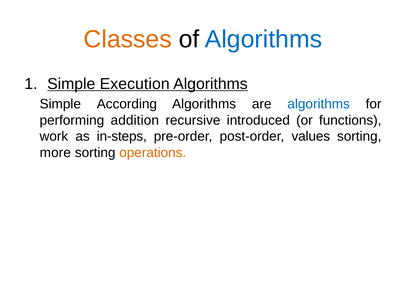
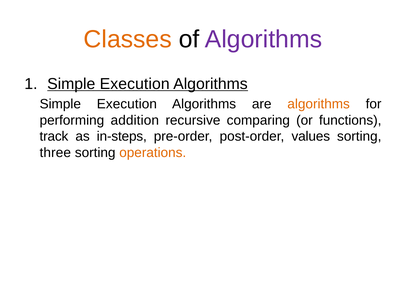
Algorithms colour: blue -> purple (264, 39)
According: According -> Execution (127, 104)
algorithms colour: blue -> orange (319, 104)
introduced: introduced -> comparing (258, 120)
work: work -> track (54, 136)
more: more -> three (55, 153)
